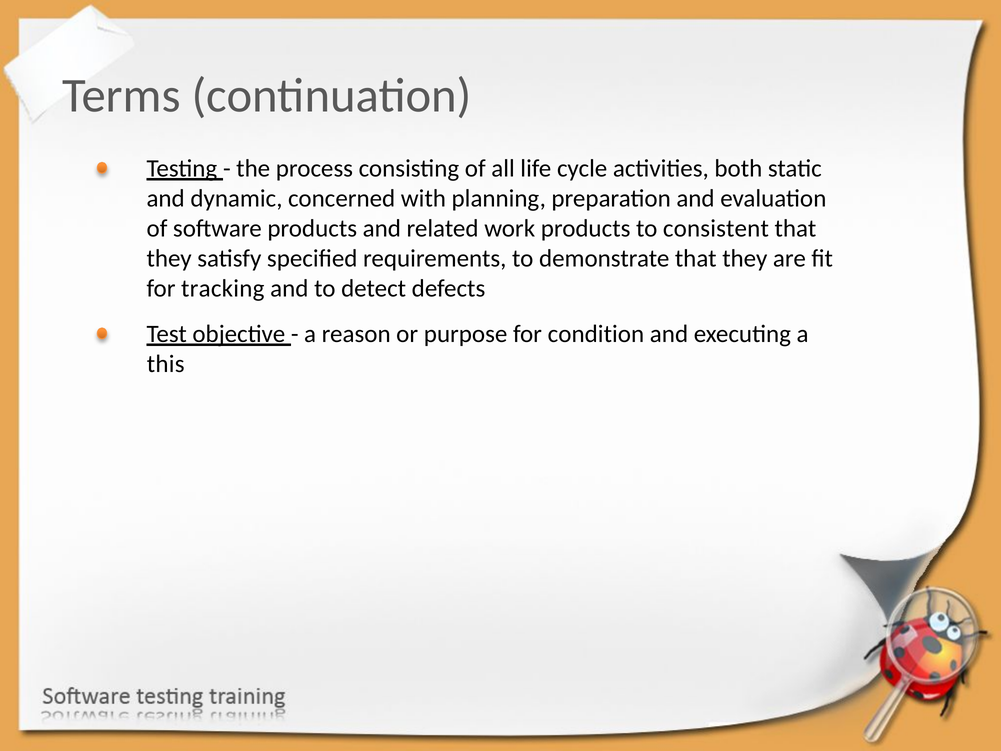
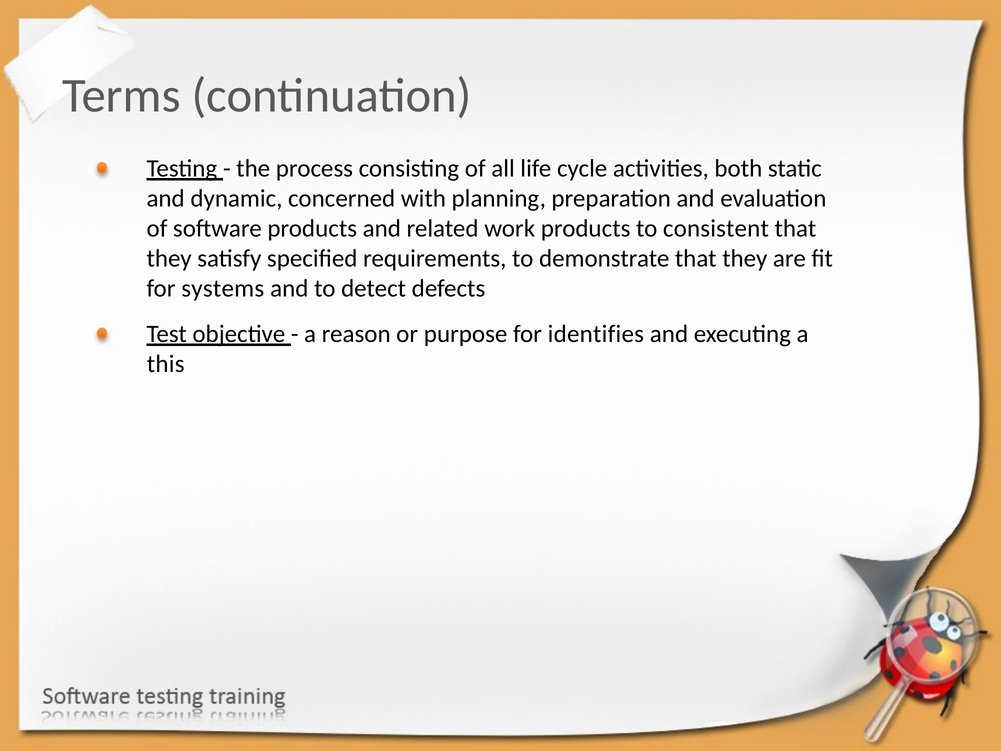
tracking: tracking -> systems (223, 289)
condition: condition -> identifies (596, 334)
